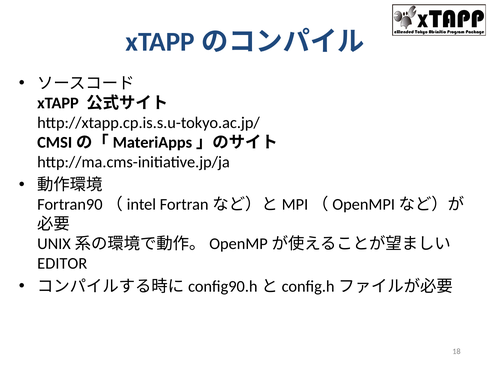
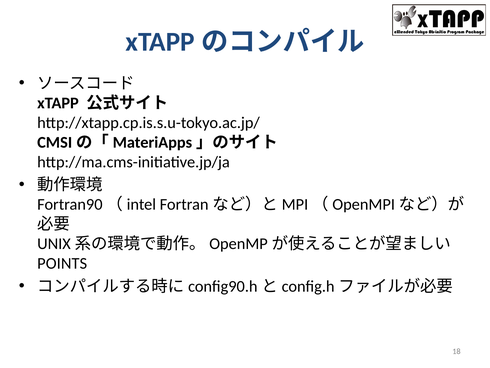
EDITOR: EDITOR -> POINTS (62, 263)
